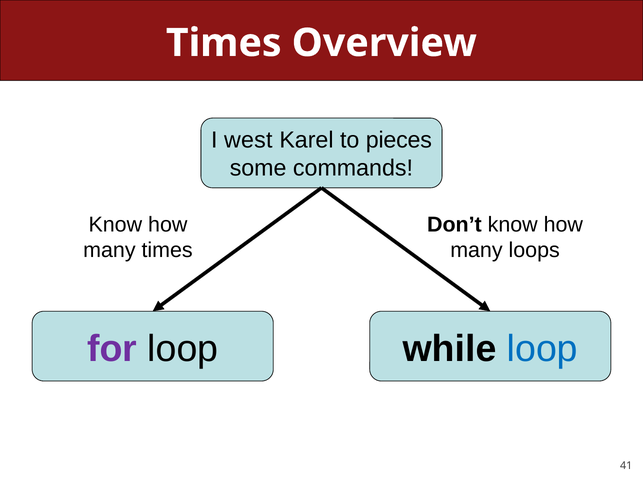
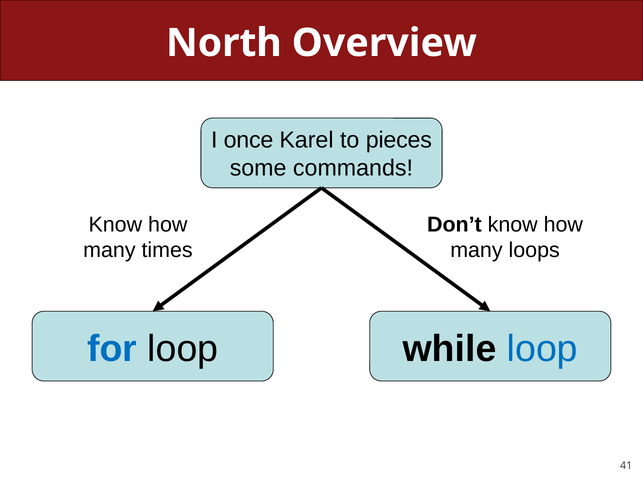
Times: Times -> North (224, 43)
west: west -> once (248, 140)
for colour: purple -> blue (112, 348)
